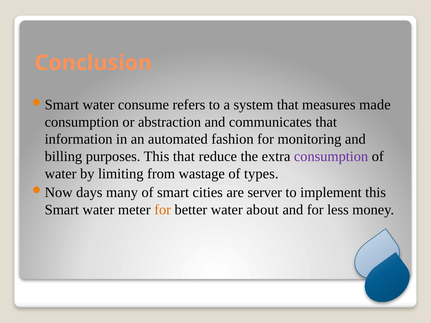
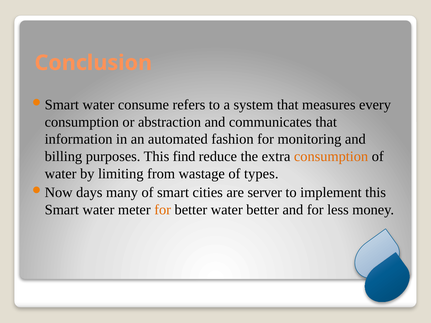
made: made -> every (375, 105)
This that: that -> find (184, 157)
consumption colour: purple -> orange (331, 157)
water about: about -> better (263, 210)
